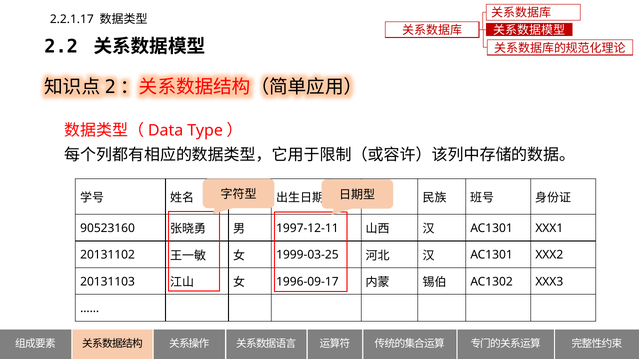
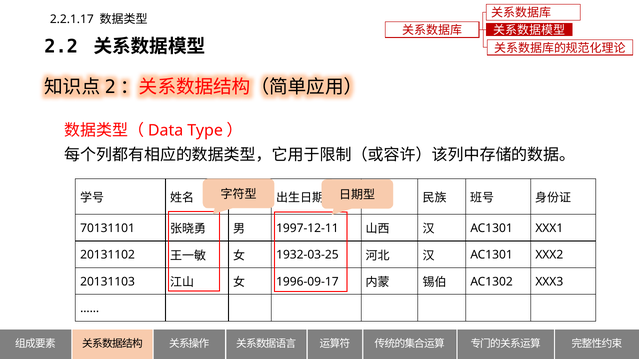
90523160: 90523160 -> 70131101 (108, 229)
1999-03-25: 1999-03-25 -> 1932-03-25 (307, 255)
